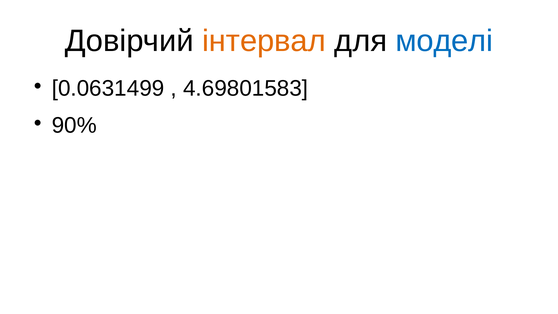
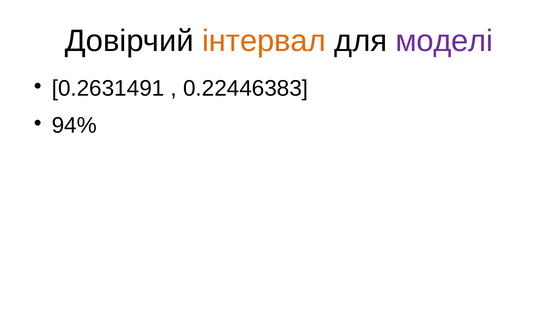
моделі colour: blue -> purple (444, 41)
0.0631499: 0.0631499 -> 0.2631491 (108, 89)
4.69801583: 4.69801583 -> 0.22446383 (246, 89)
90%: 90% -> 94% (74, 125)
